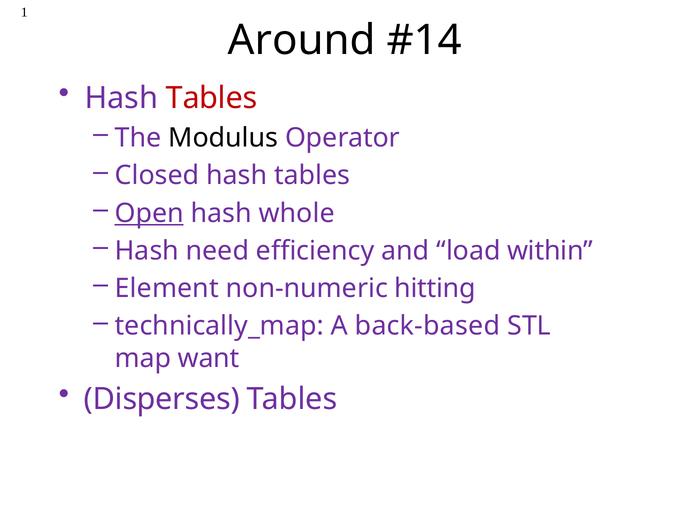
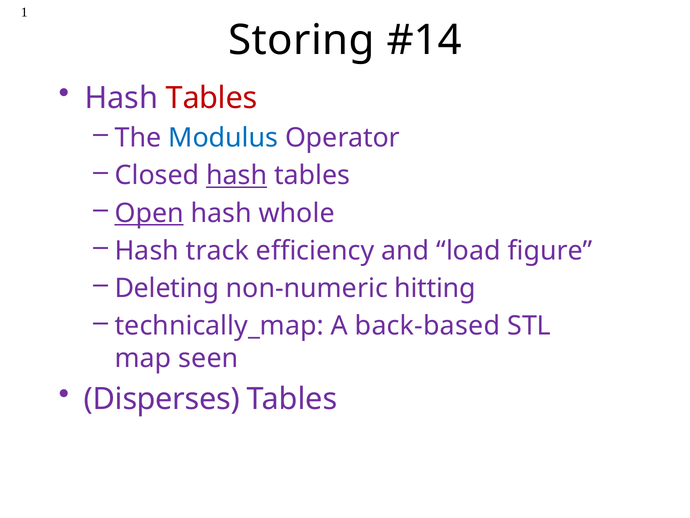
Around: Around -> Storing (301, 40)
Modulus colour: black -> blue (223, 138)
hash underline: none -> present (237, 175)
need: need -> track (217, 251)
within: within -> figure (550, 251)
Element: Element -> Deleting (167, 288)
want: want -> seen (208, 358)
